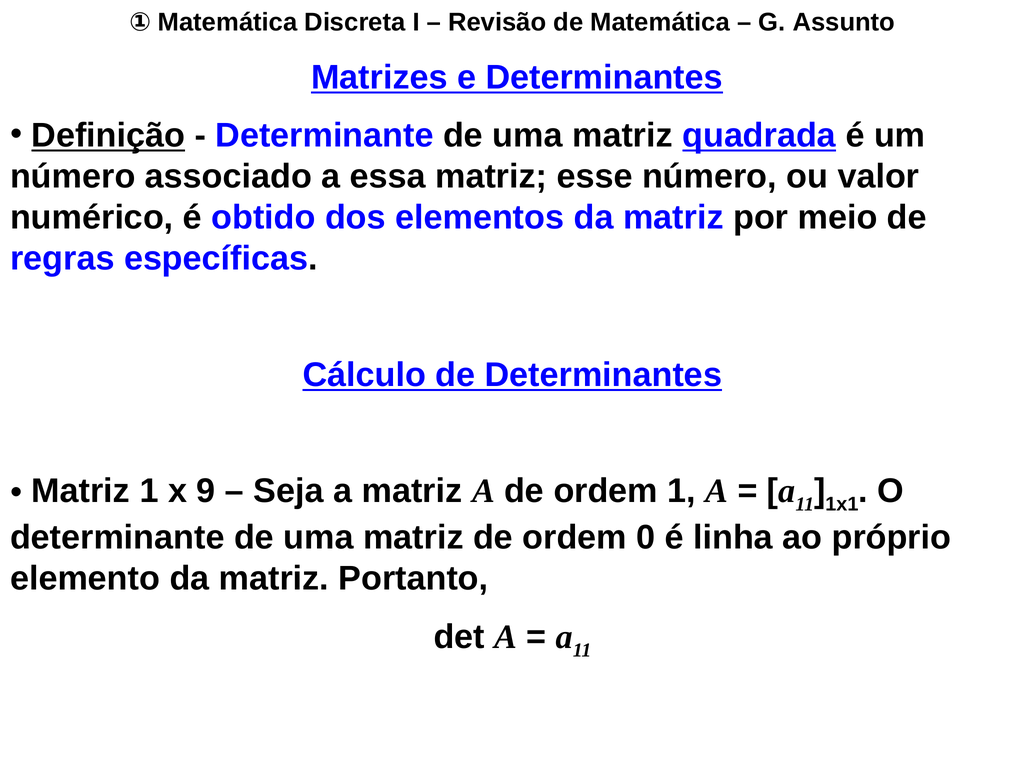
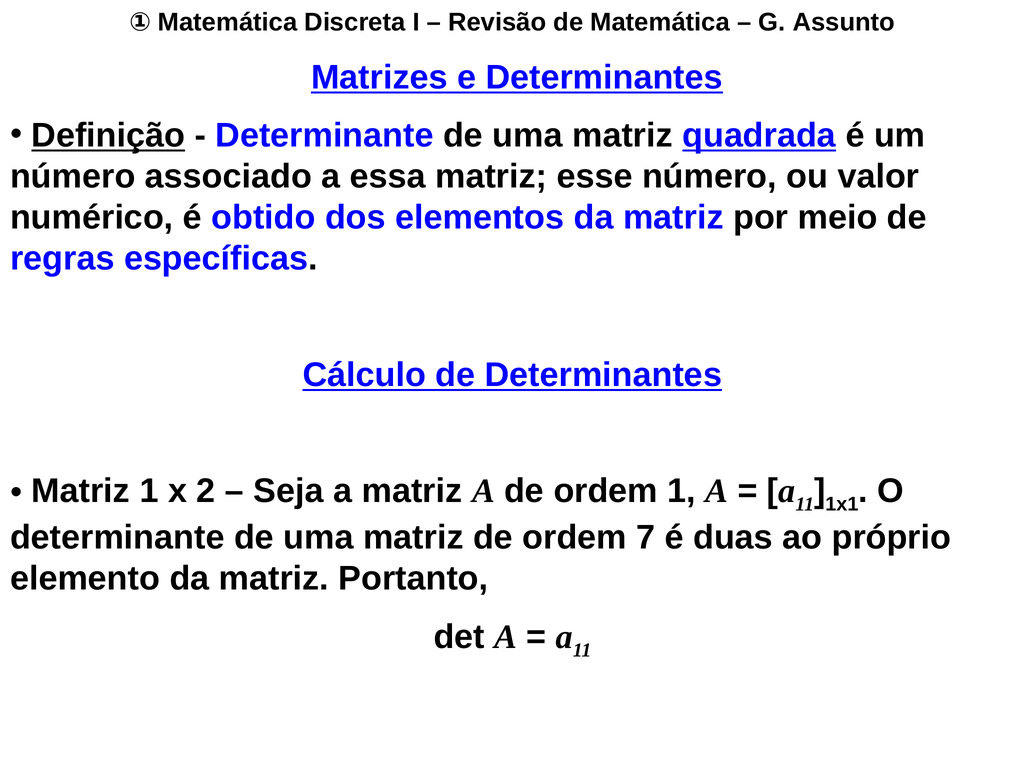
9: 9 -> 2 (206, 491)
0: 0 -> 7 (646, 537)
linha: linha -> duas (733, 537)
